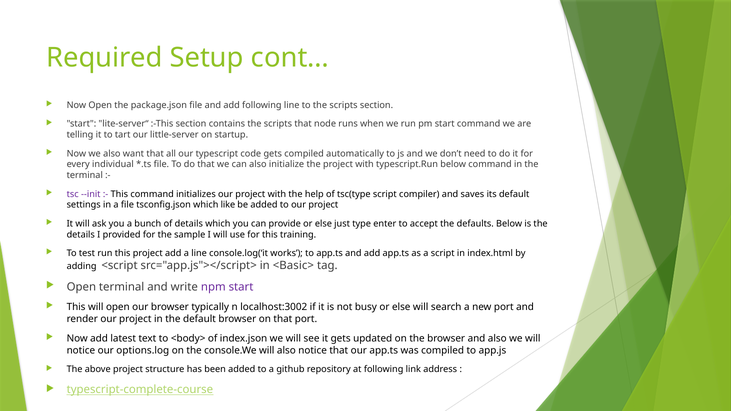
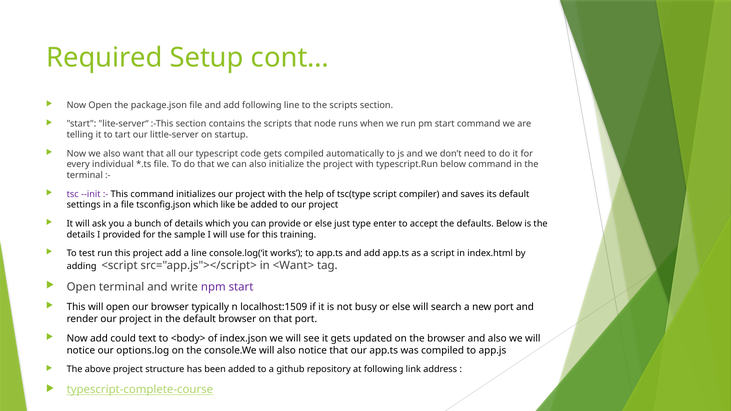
<Basic>: <Basic> -> <Want> (293, 266)
localhost:3002: localhost:3002 -> localhost:1509 (274, 307)
latest: latest -> could (123, 339)
